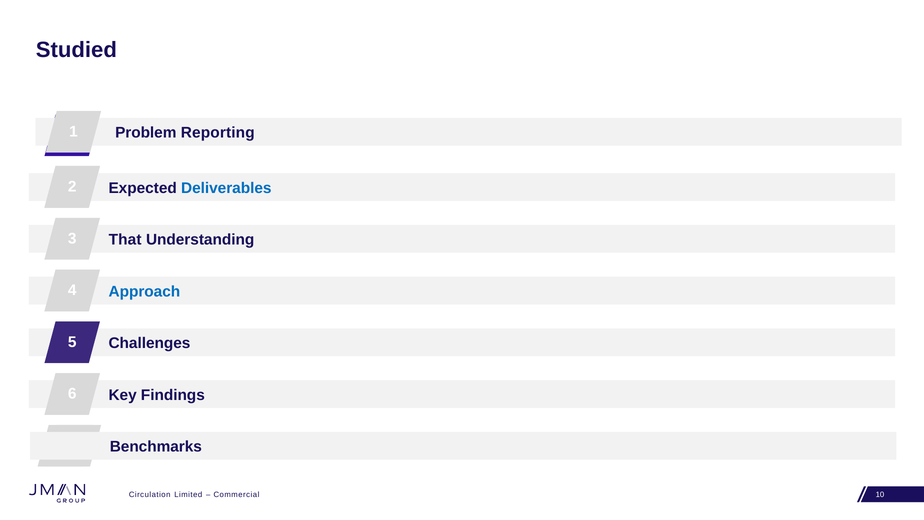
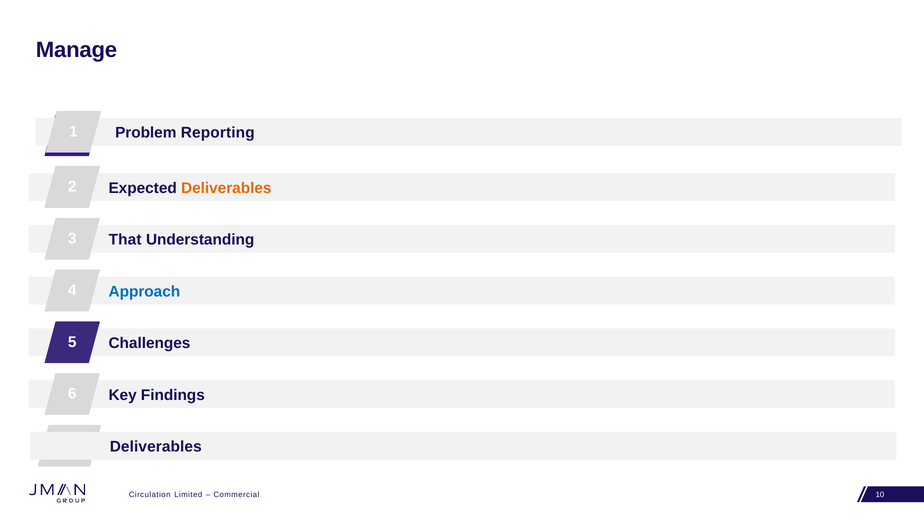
Studied: Studied -> Manage (76, 50)
Deliverables colour: blue -> orange (226, 188)
Benchmarks: Benchmarks -> Deliverables (156, 447)
